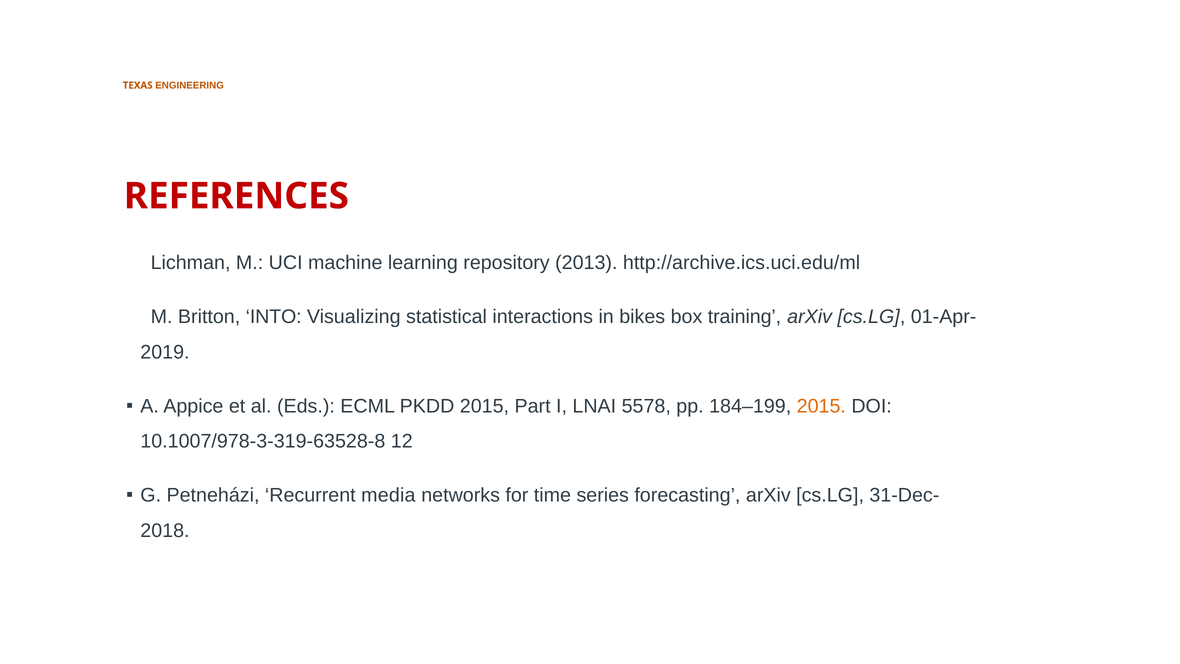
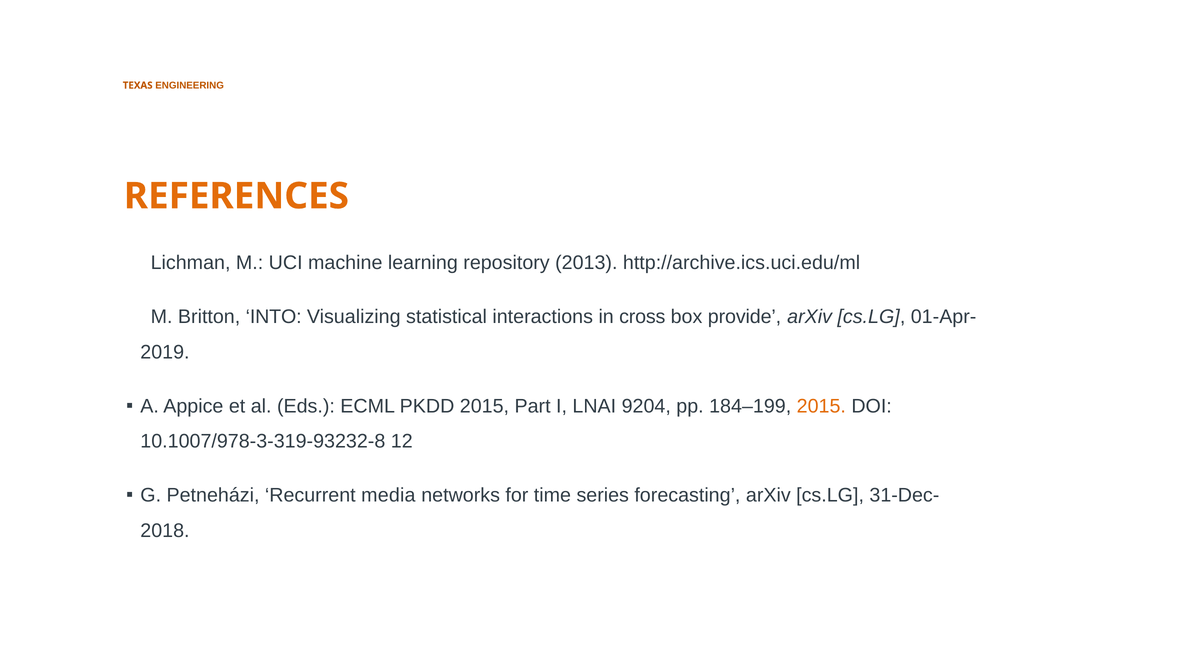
REFERENCES colour: red -> orange (236, 196)
bikes: bikes -> cross (642, 317)
training: training -> provide (745, 317)
5578: 5578 -> 9204 (646, 406)
10.1007/978-3-319-63528-8: 10.1007/978-3-319-63528-8 -> 10.1007/978-3-319-93232-8 (263, 441)
